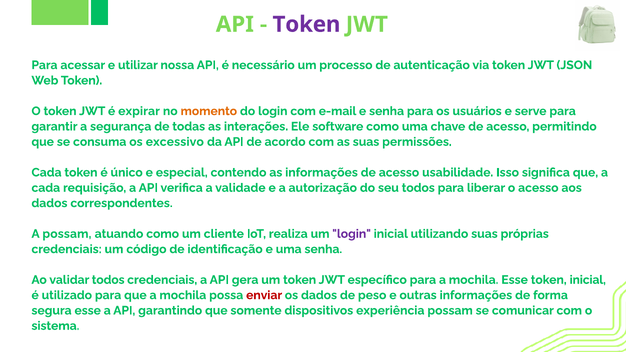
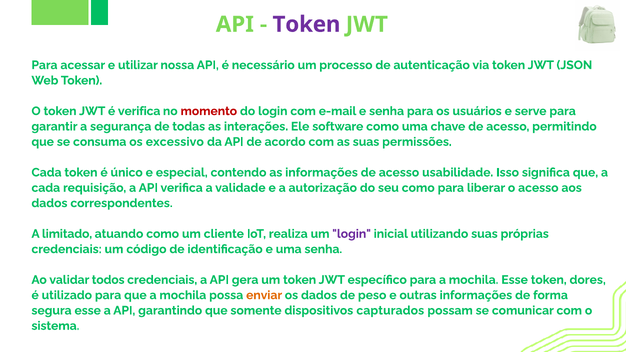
é expirar: expirar -> verifica (139, 111)
momento colour: orange -> red (209, 111)
seu todos: todos -> como (418, 188)
A possam: possam -> limitado (67, 234)
token inicial: inicial -> dores (588, 280)
enviar colour: red -> orange (264, 295)
experiência: experiência -> capturados (390, 311)
